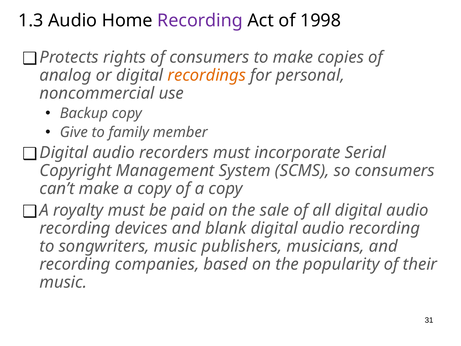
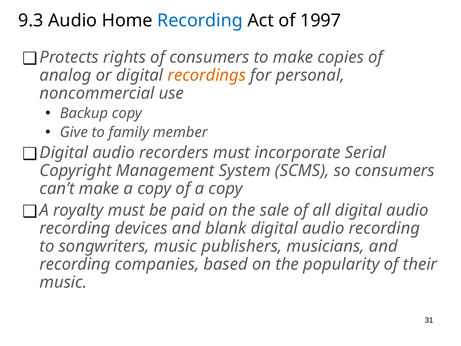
1.3: 1.3 -> 9.3 (31, 20)
Recording colour: purple -> blue (200, 20)
1998: 1998 -> 1997 (321, 20)
